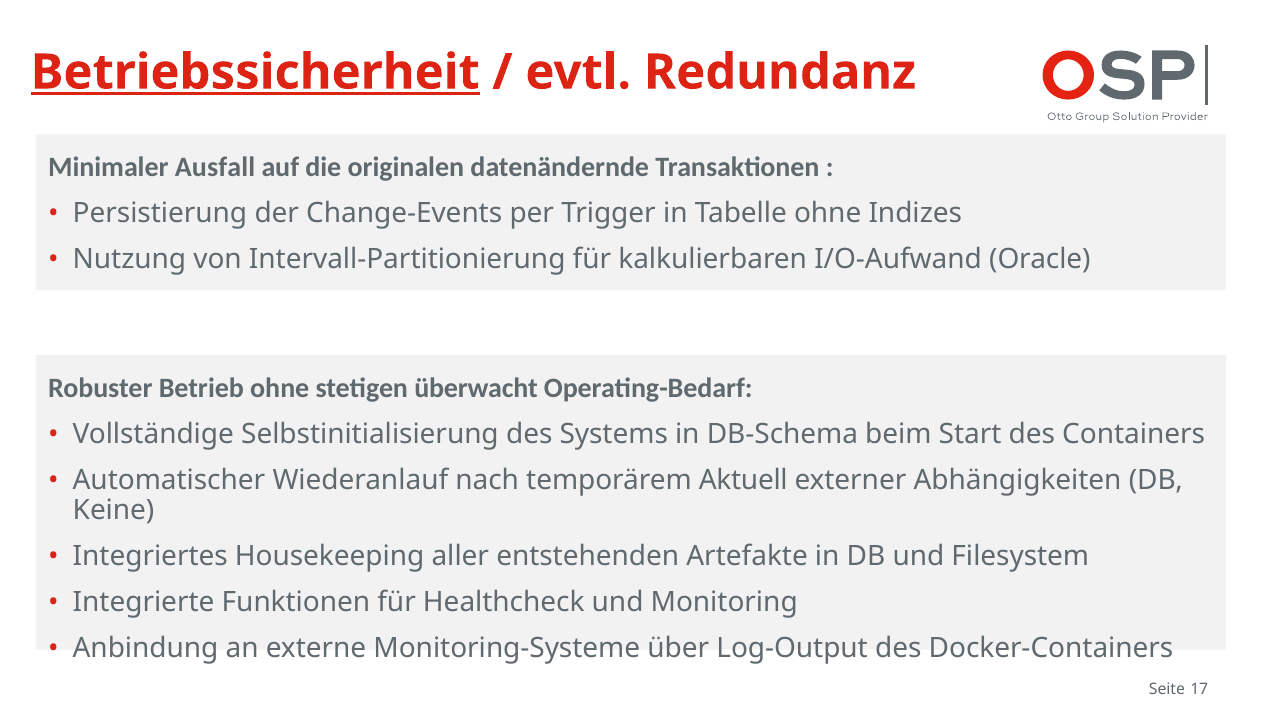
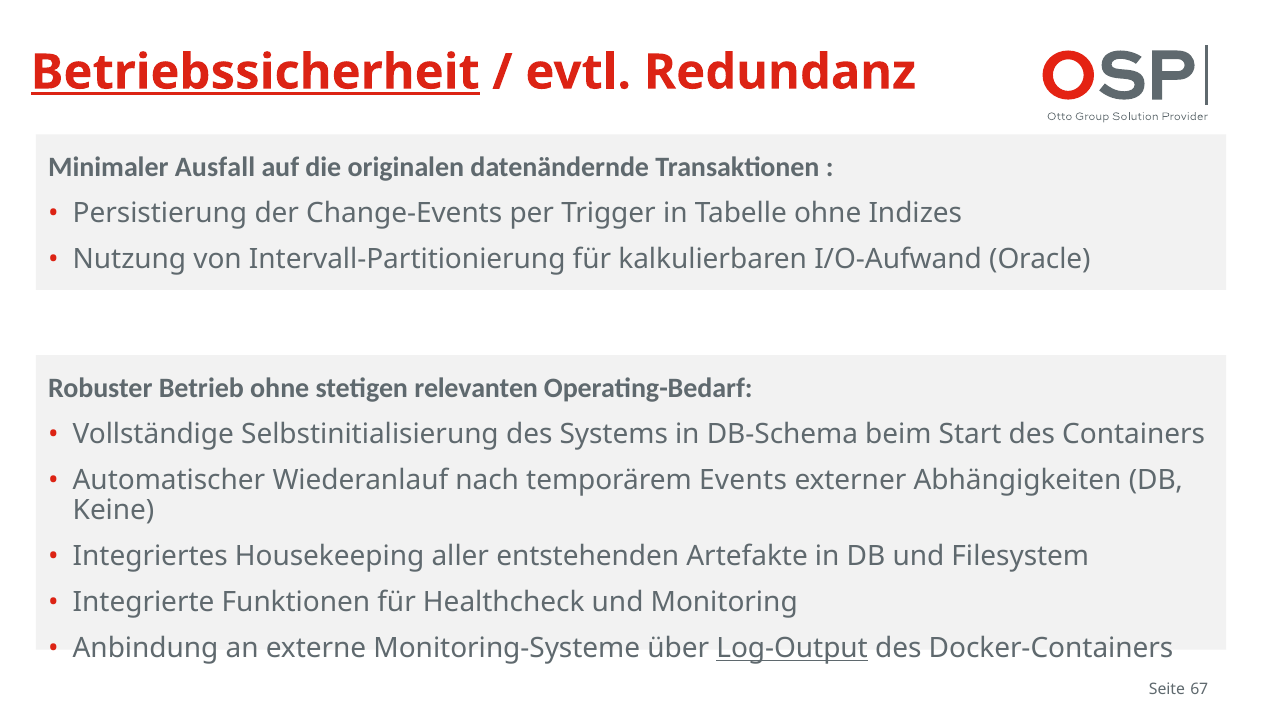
überwacht: überwacht -> relevanten (476, 388)
Aktuell: Aktuell -> Events (743, 480)
Log-Output underline: none -> present (792, 648)
17: 17 -> 67 (1199, 690)
